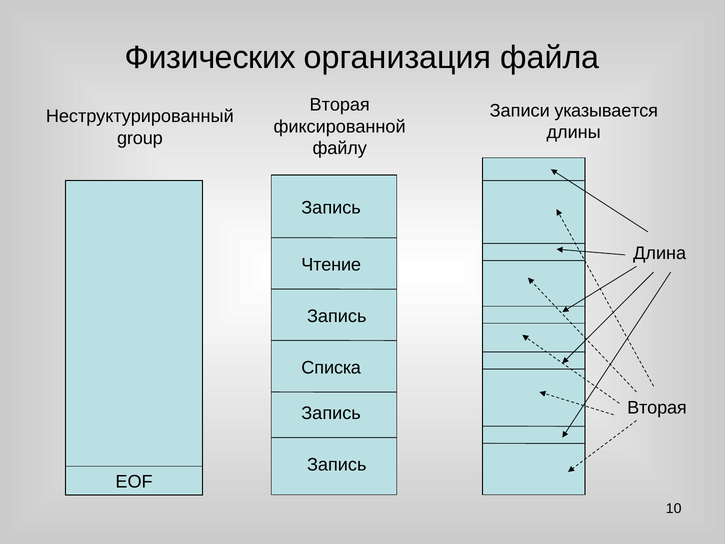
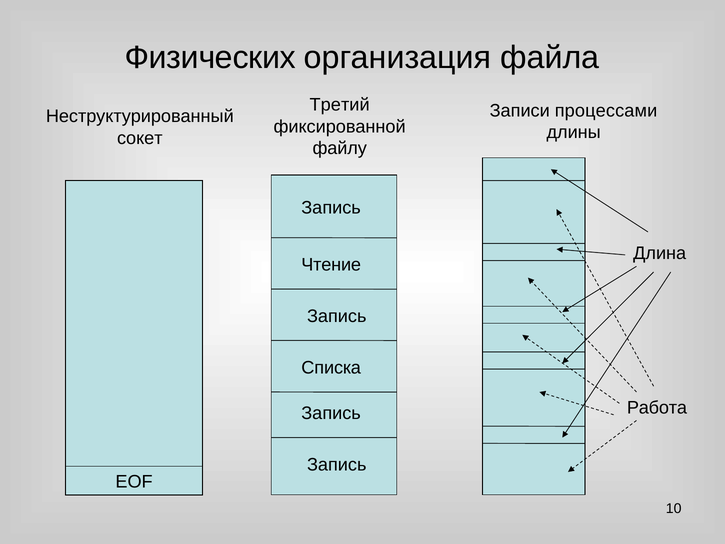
Вторая: Вторая -> Третий (340, 105)
указывается: указывается -> процессами (606, 111)
group: group -> сокет (140, 138)
Вторая: Вторая -> Работа (657, 407)
